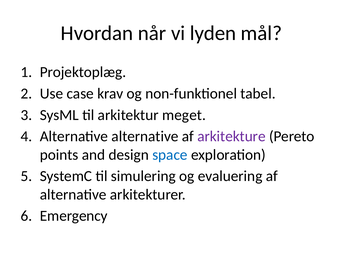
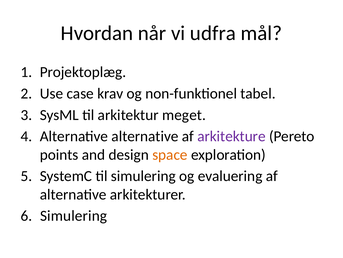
lyden: lyden -> udfra (213, 33)
space colour: blue -> orange (170, 154)
Emergency: Emergency -> Simulering (74, 215)
